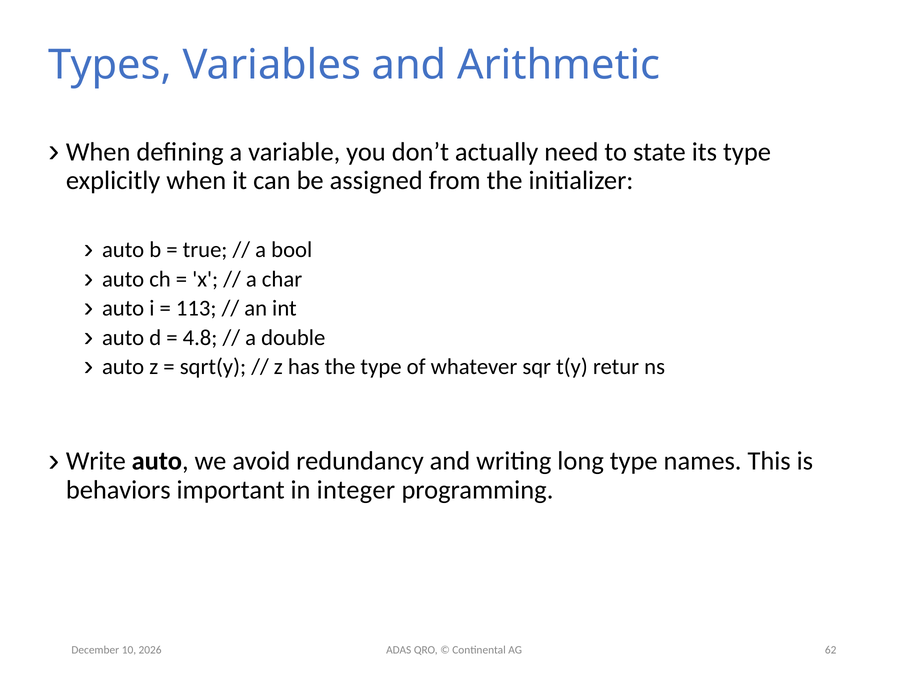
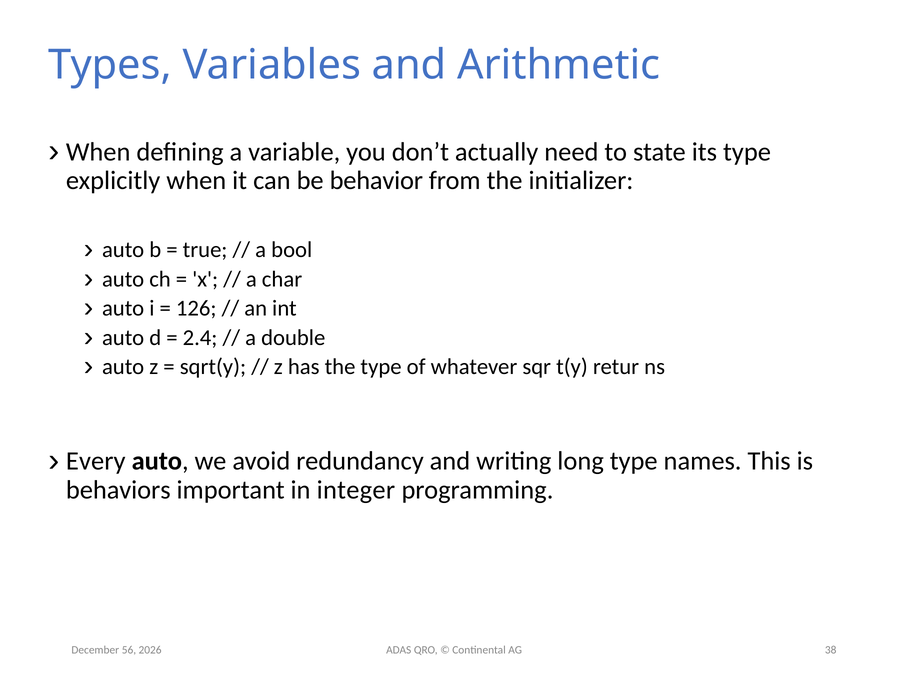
assigned: assigned -> behavior (376, 180)
113: 113 -> 126 (196, 308)
4.8: 4.8 -> 2.4 (200, 338)
Write: Write -> Every (96, 461)
10: 10 -> 56 (129, 650)
62: 62 -> 38 (831, 650)
